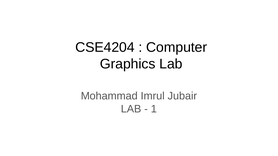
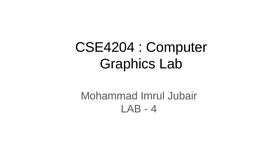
1: 1 -> 4 (154, 109)
